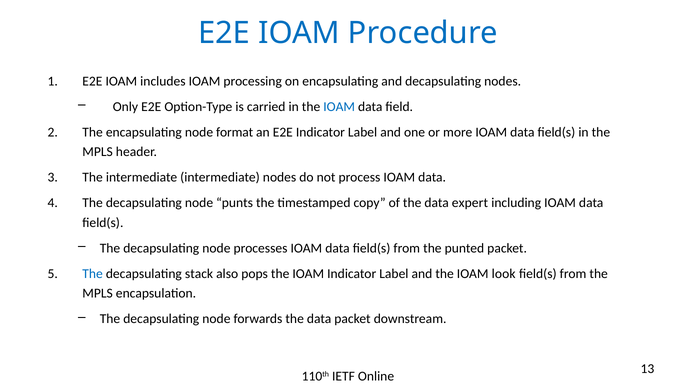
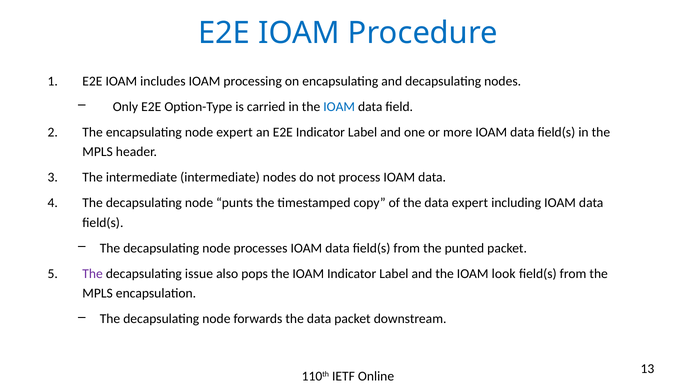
node format: format -> expert (235, 132)
The colour: blue -> purple (93, 274)
stack: stack -> issue (199, 274)
